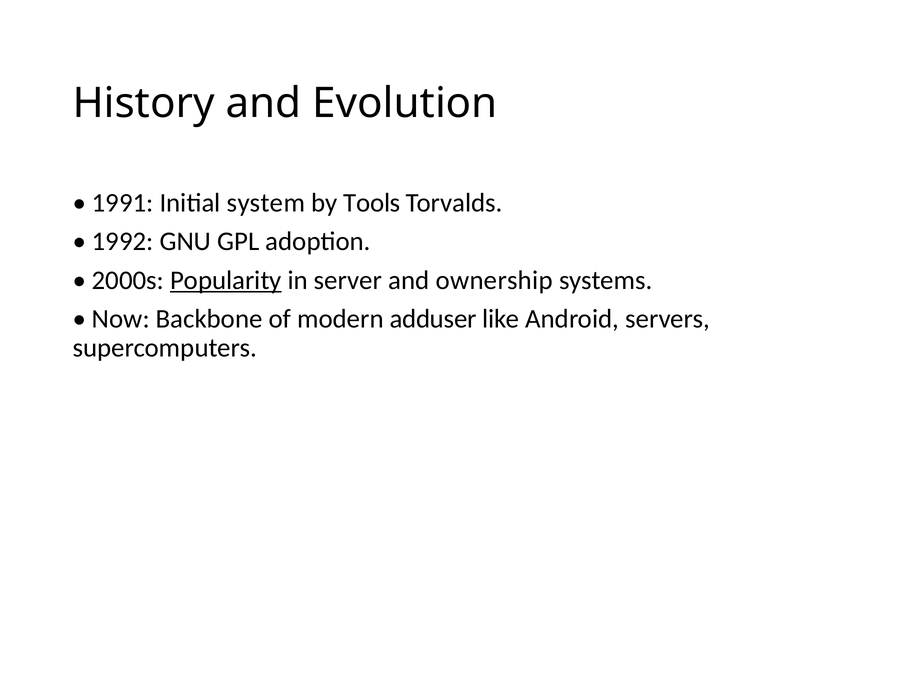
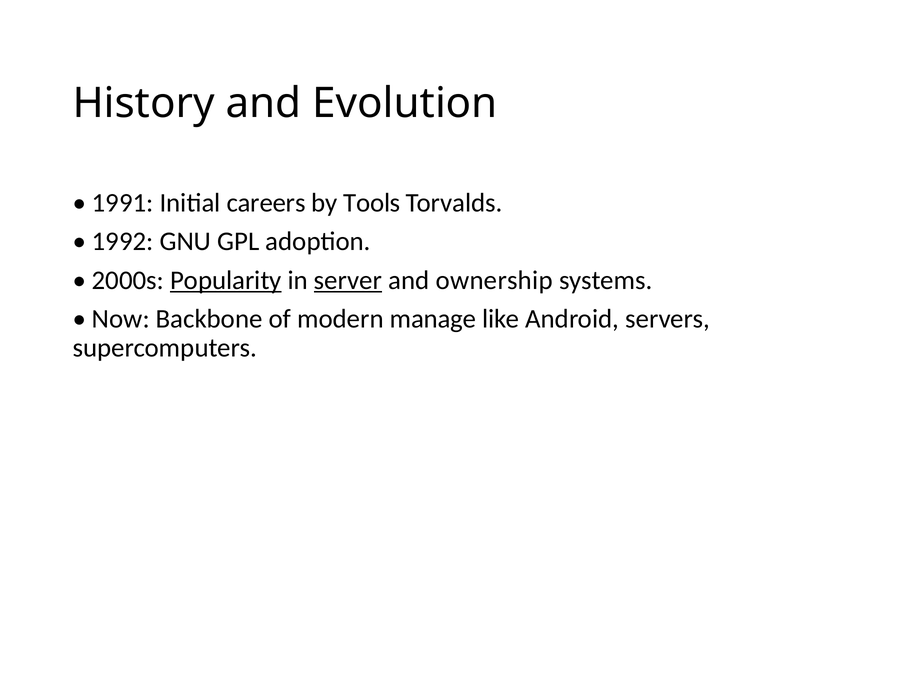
system: system -> careers (266, 203)
server underline: none -> present (348, 280)
adduser: adduser -> manage (433, 319)
